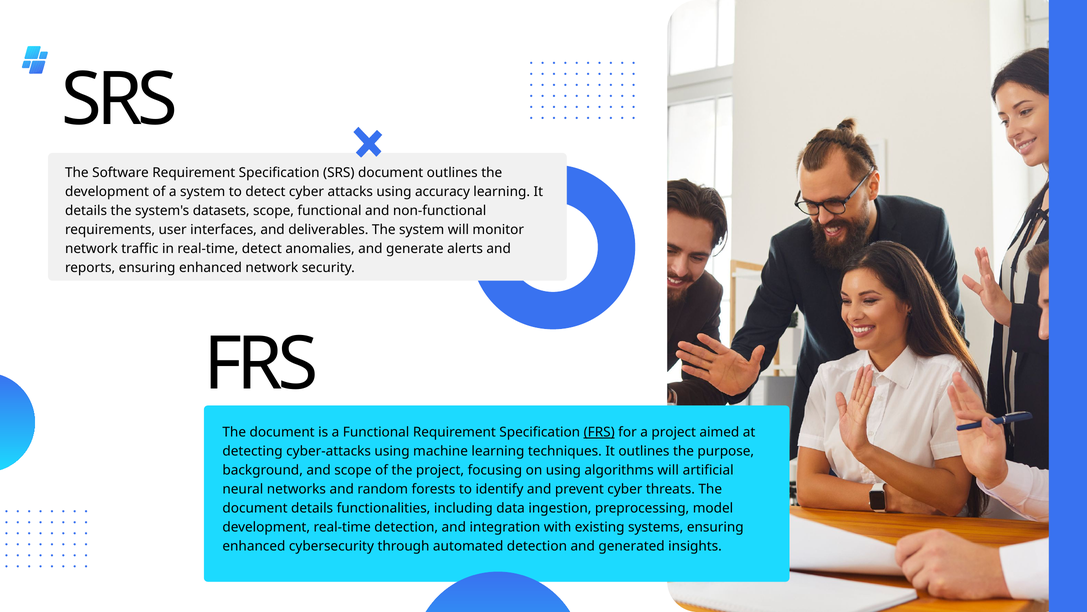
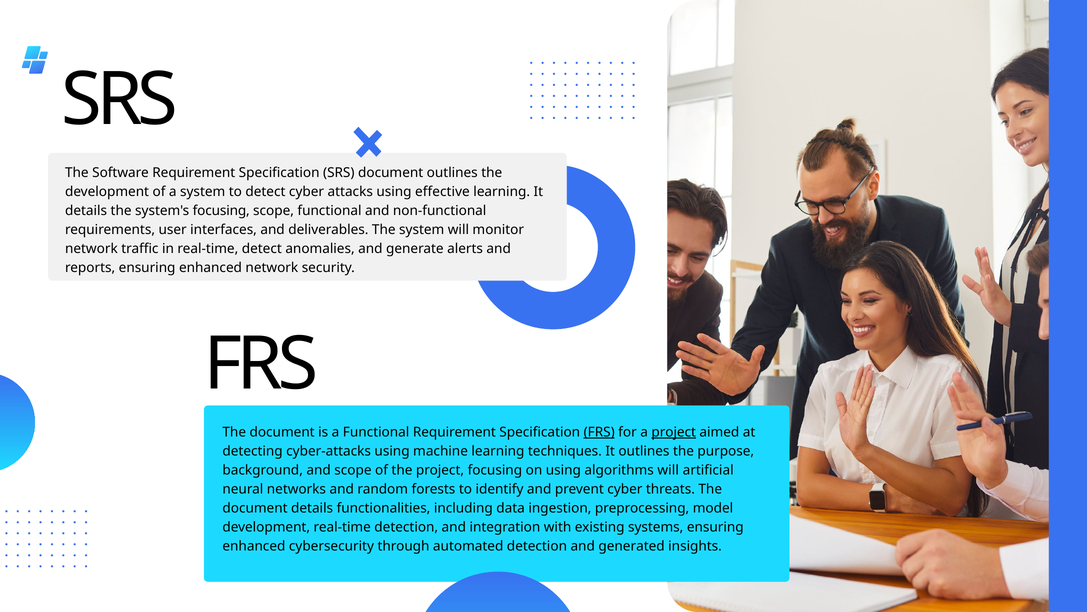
accuracy: accuracy -> effective (442, 192)
system's datasets: datasets -> focusing (221, 211)
project underline: none -> present (674, 432)
